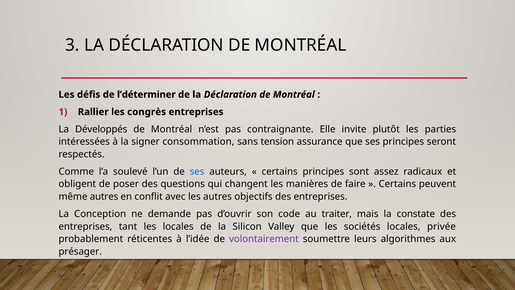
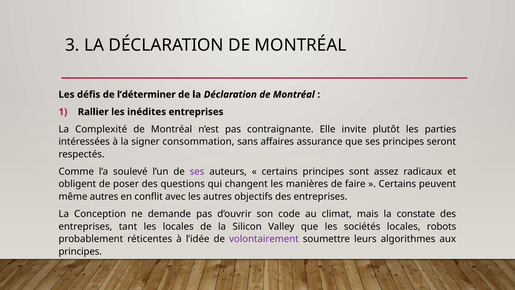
congrès: congrès -> inédites (147, 112)
Développés: Développés -> Complexité (101, 129)
tension: tension -> affaires (277, 142)
ses colour: blue -> purple (197, 171)
traiter: traiter -> climat (337, 214)
privée: privée -> robots (442, 226)
présager: présager -> principes (80, 251)
